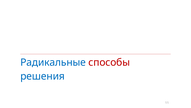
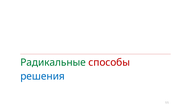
Радикальные colour: blue -> green (53, 62)
